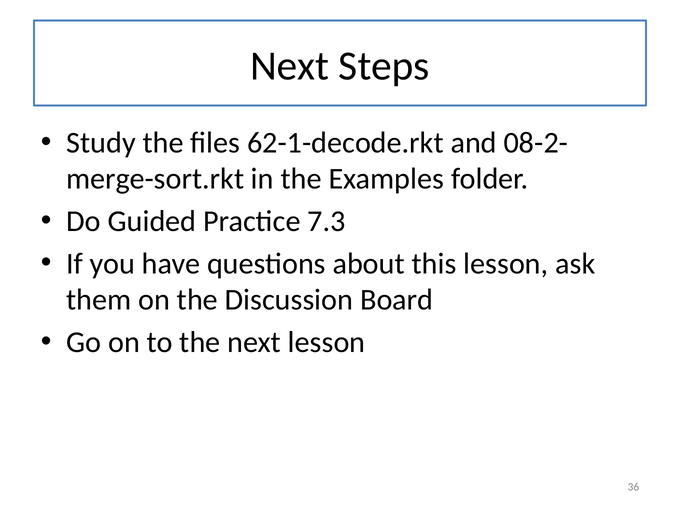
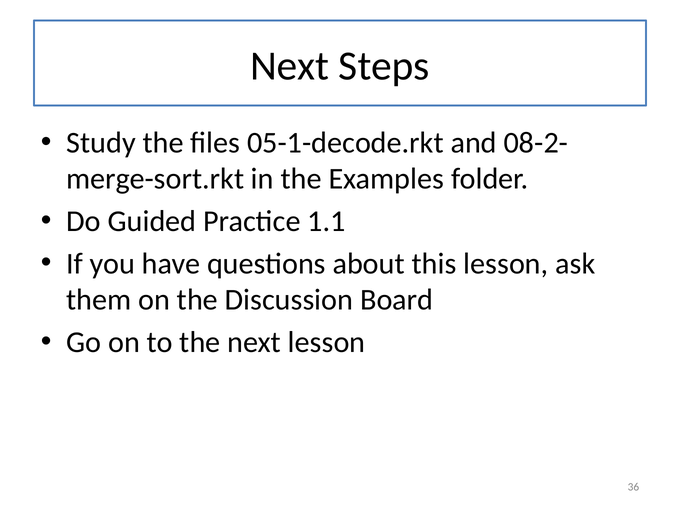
62-1-decode.rkt: 62-1-decode.rkt -> 05-1-decode.rkt (345, 143)
7.3: 7.3 -> 1.1 (327, 221)
